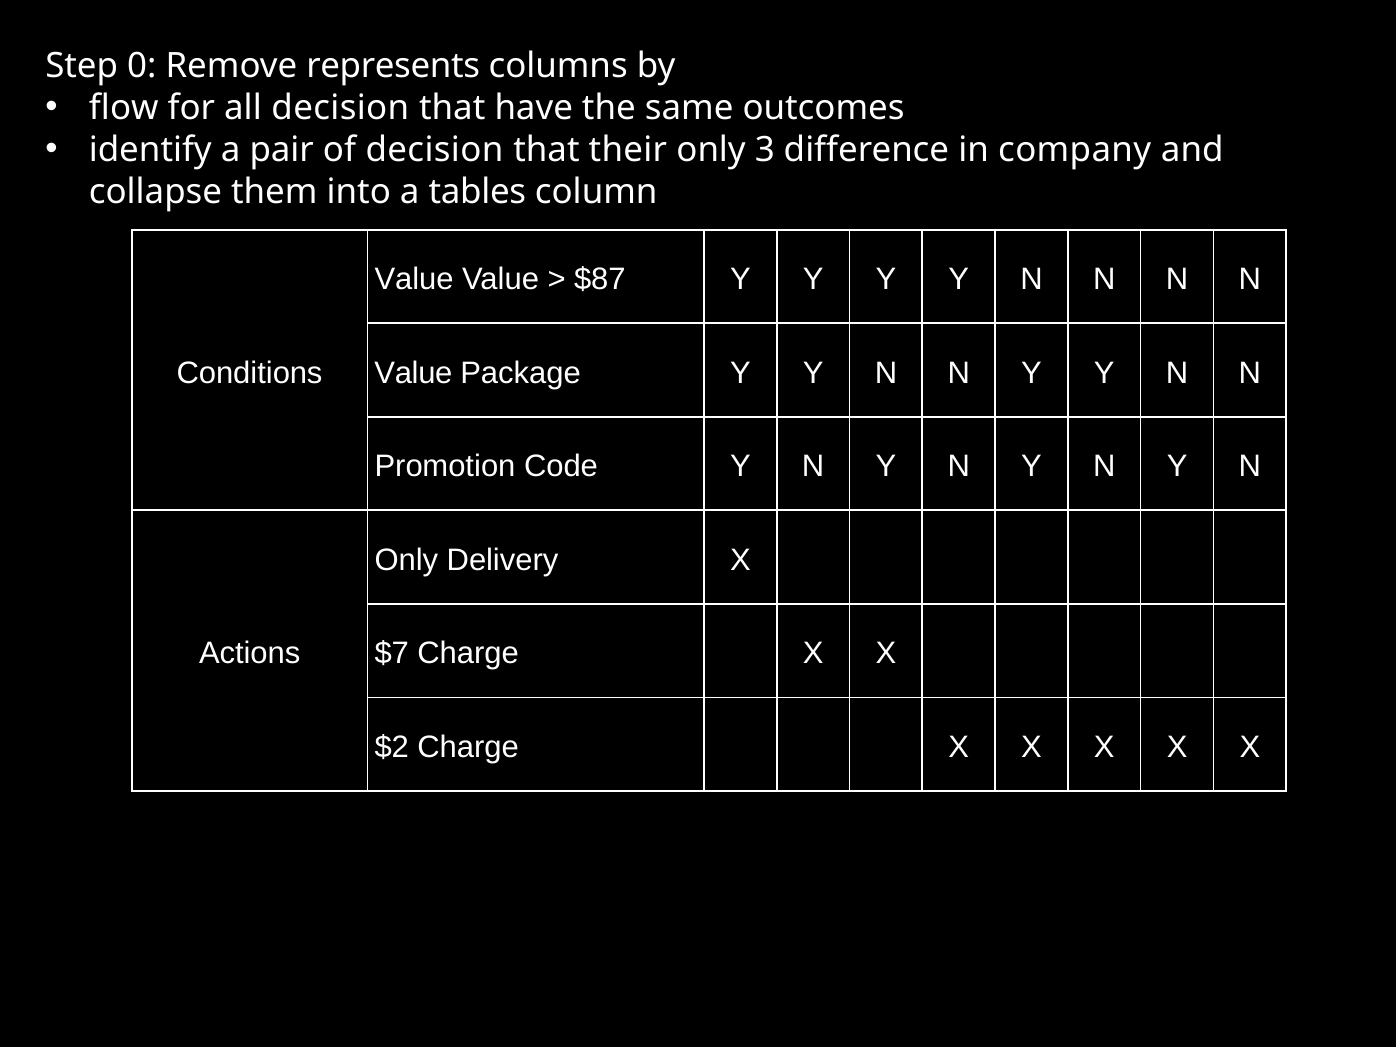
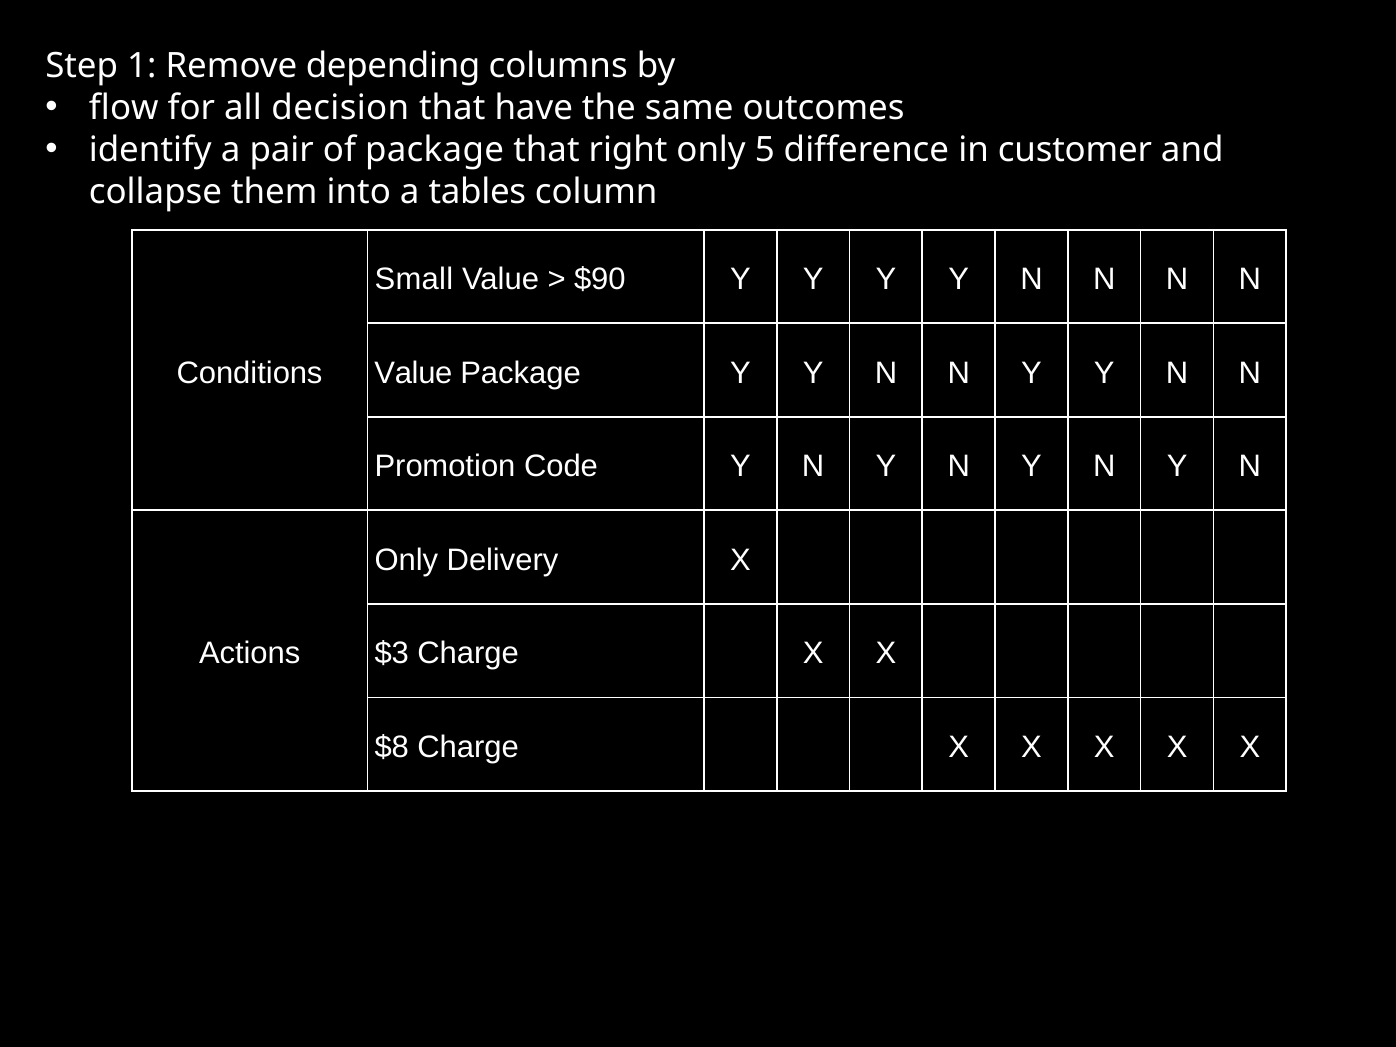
0: 0 -> 1 (142, 66)
represents: represents -> depending (393, 66)
of decision: decision -> package (434, 150)
their: their -> right (628, 150)
3: 3 -> 5 (765, 150)
company: company -> customer (1075, 150)
Value: Value -> Small (414, 279)
$87: $87 -> $90 (600, 279)
$7: $7 -> $3 (392, 654)
$2: $2 -> $8 (392, 747)
